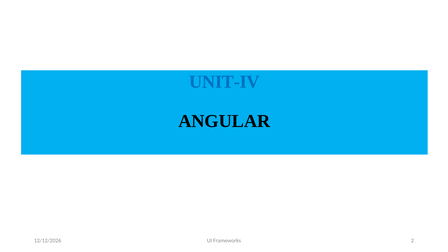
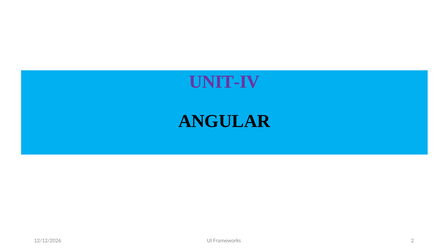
UNIT-IV colour: blue -> purple (224, 82)
